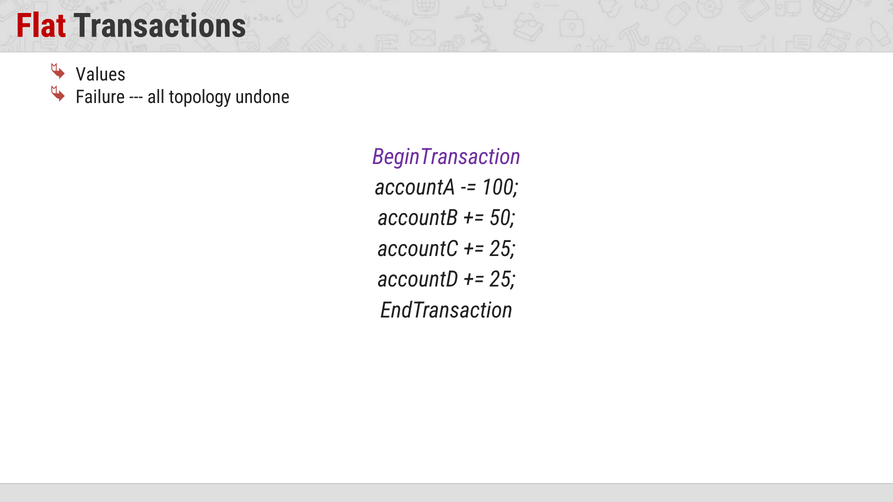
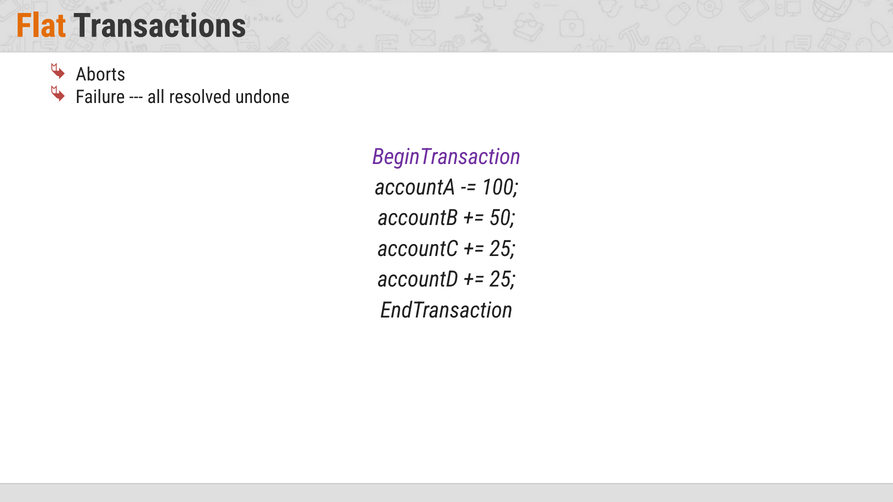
Flat colour: red -> orange (41, 26)
Values: Values -> Aborts (101, 75)
topology: topology -> resolved (200, 97)
